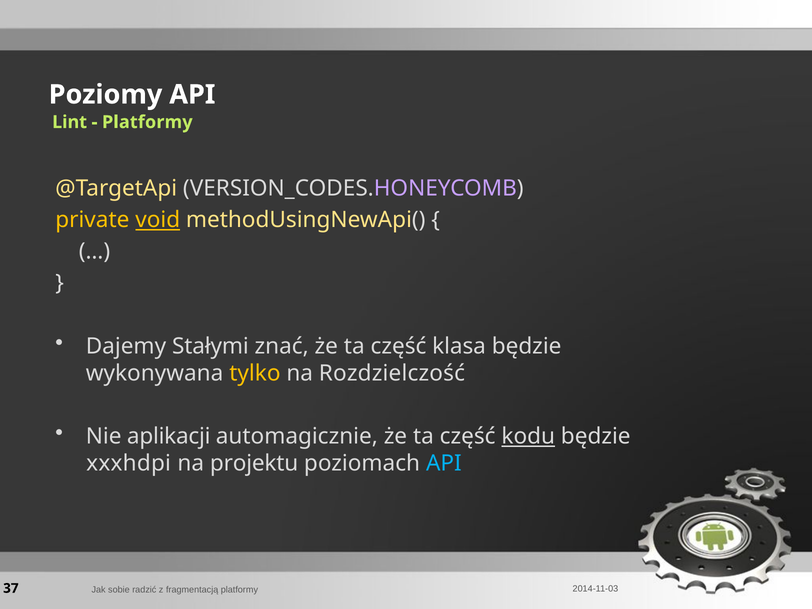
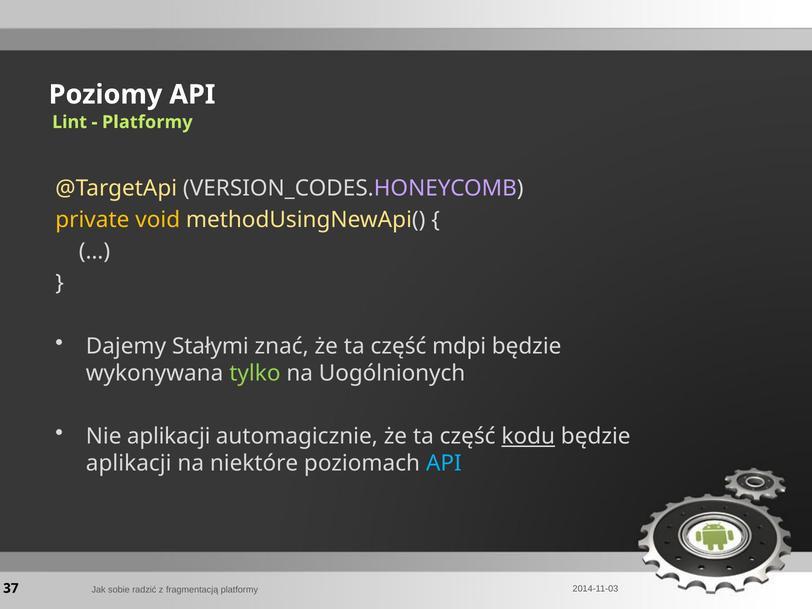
void underline: present -> none (158, 220)
klasa: klasa -> mdpi (459, 346)
tylko colour: yellow -> light green (255, 373)
Rozdzielczość: Rozdzielczość -> Uogólnionych (392, 373)
xxxhdpi: xxxhdpi -> aplikacji (129, 464)
projektu: projektu -> niektóre (254, 464)
